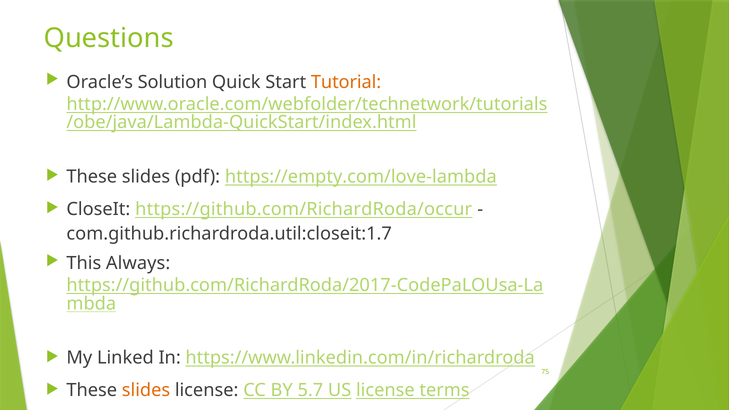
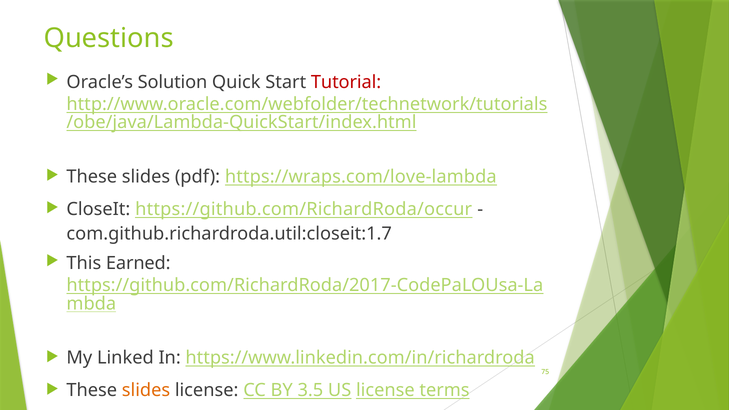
Tutorial colour: orange -> red (346, 82)
https://empty.com/love-lambda: https://empty.com/love-lambda -> https://wraps.com/love-lambda (361, 177)
Always: Always -> Earned (138, 263)
5.7: 5.7 -> 3.5 (310, 390)
